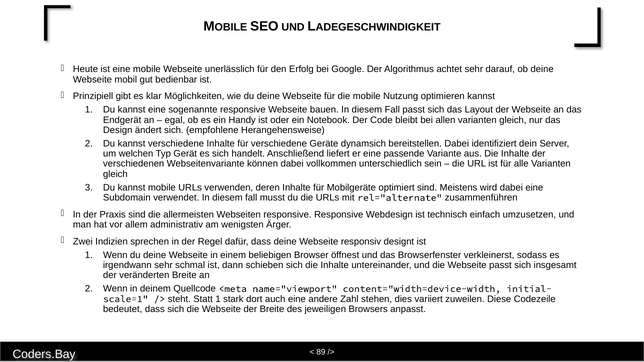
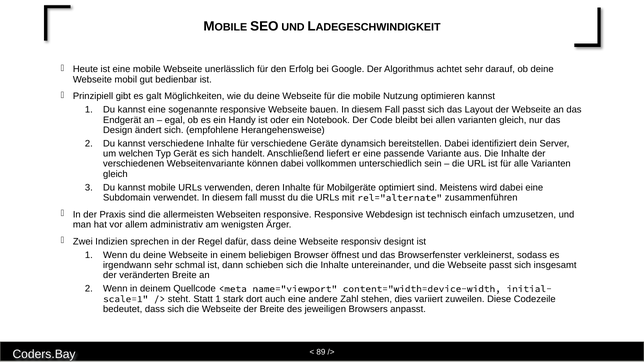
klar: klar -> galt (154, 96)
